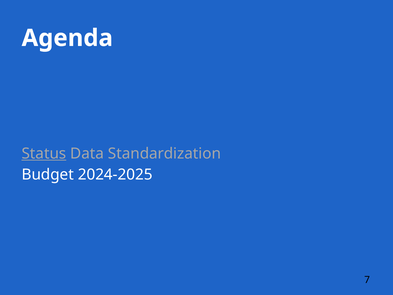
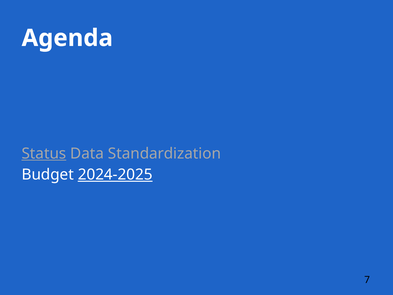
2024-2025 underline: none -> present (115, 174)
